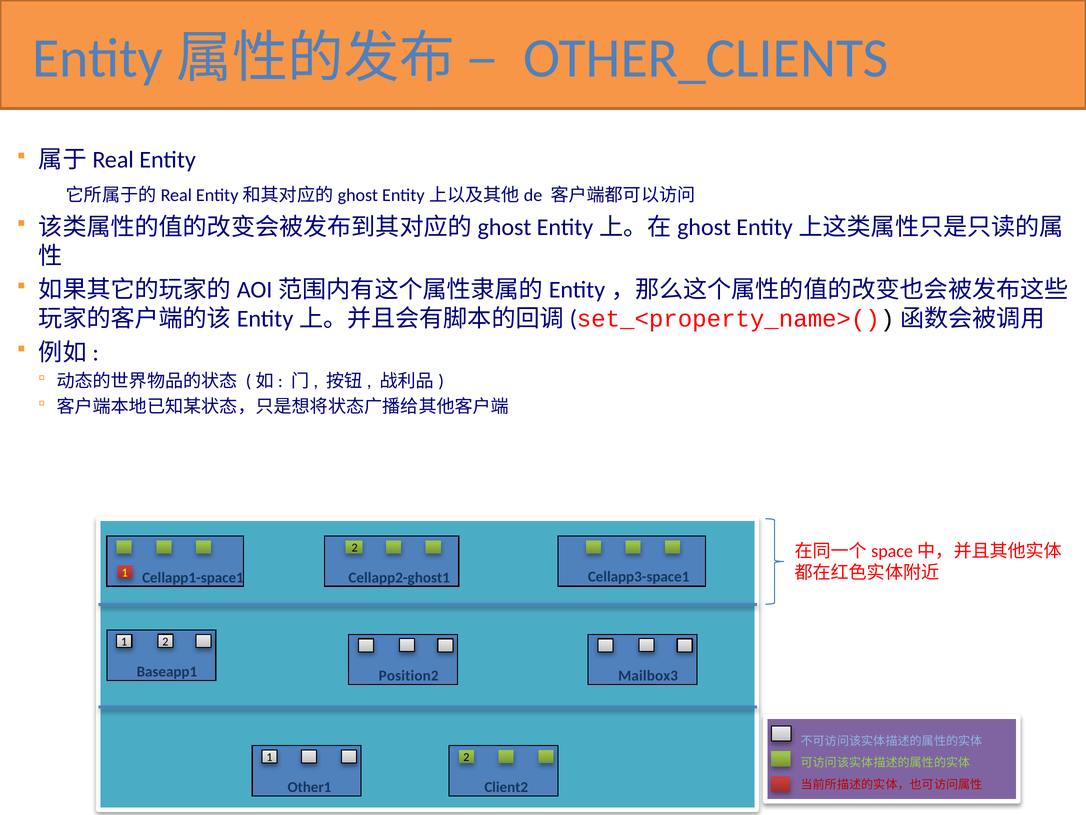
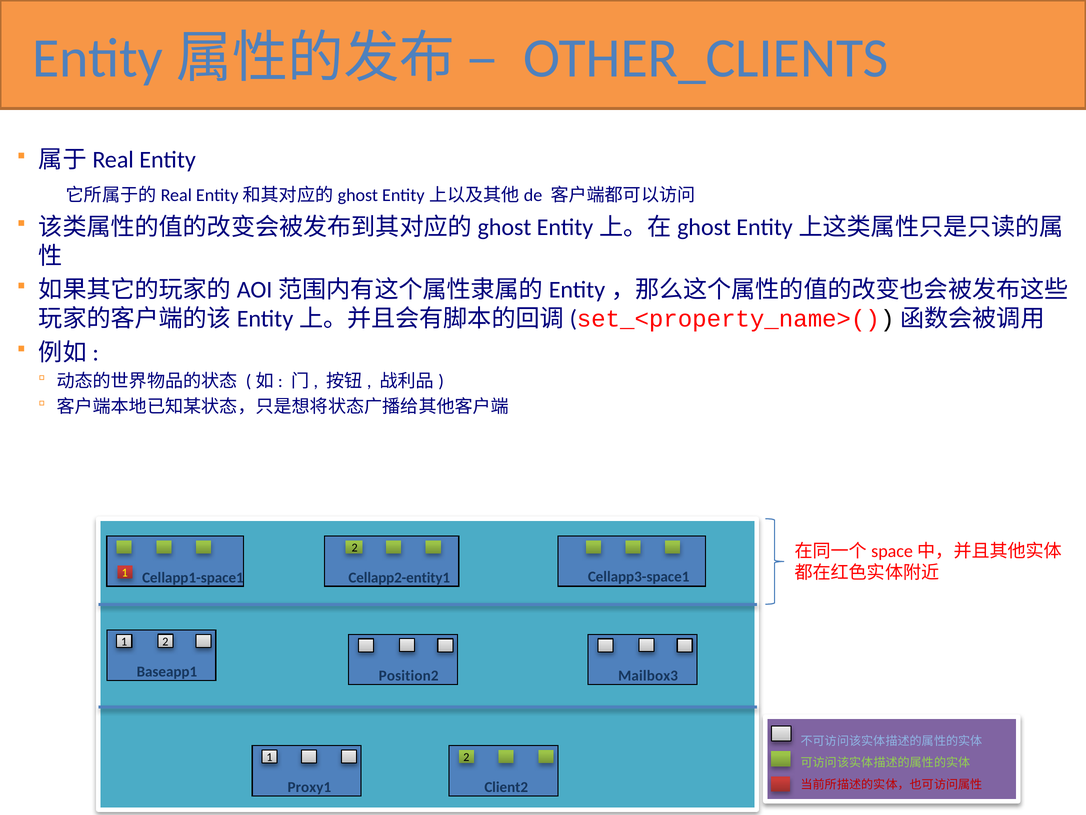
Cellapp2-ghost1: Cellapp2-ghost1 -> Cellapp2-entity1 (399, 577)
Other1: Other1 -> Proxy1 (309, 787)
